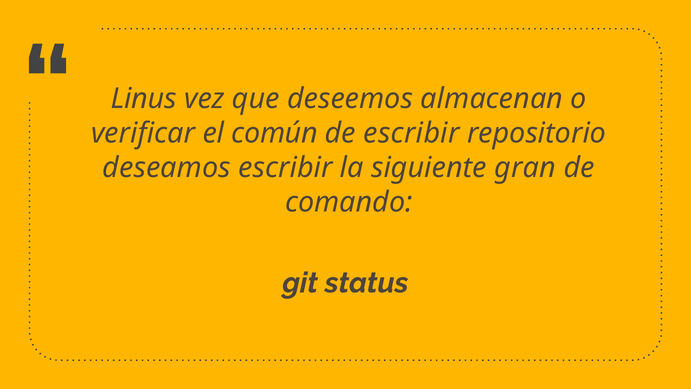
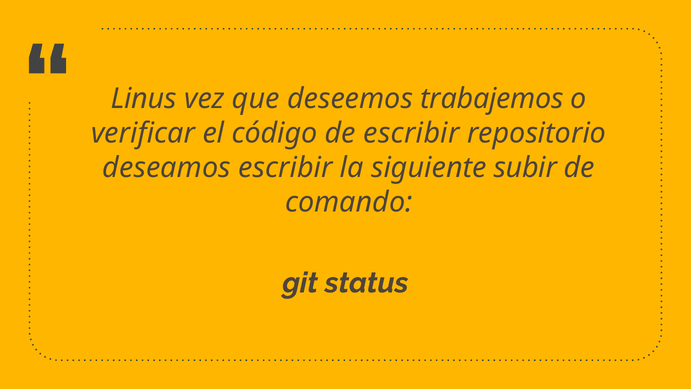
almacenan: almacenan -> trabajemos (492, 98)
común: común -> código (275, 133)
gran: gran -> subir (525, 168)
